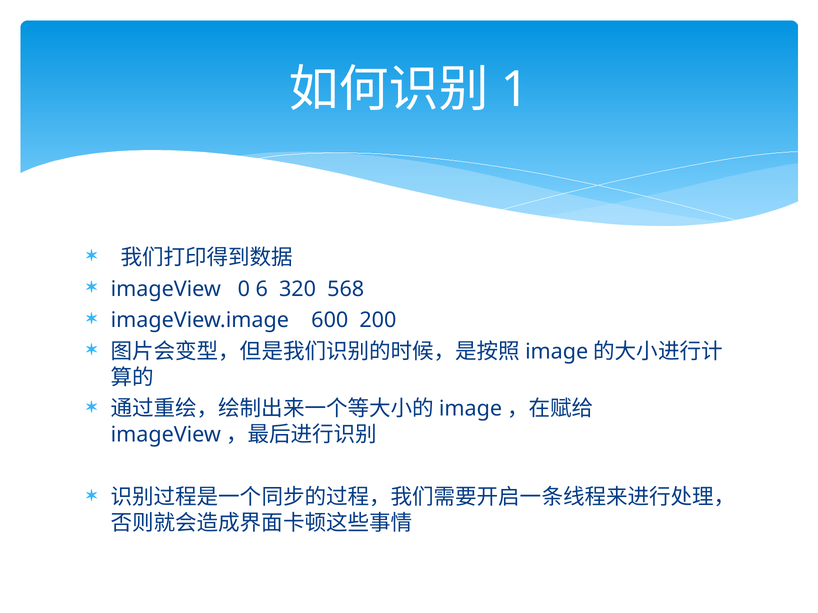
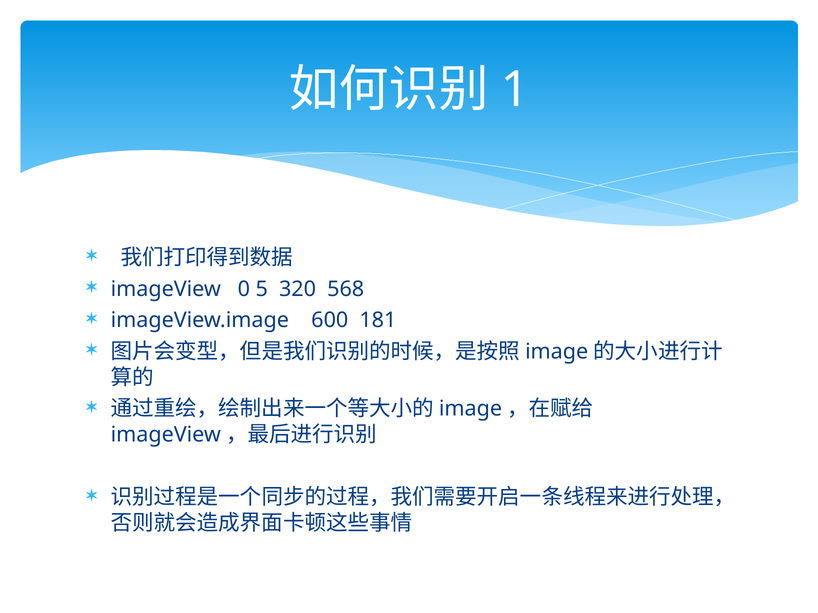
6: 6 -> 5 (262, 289)
200: 200 -> 181 (378, 321)
